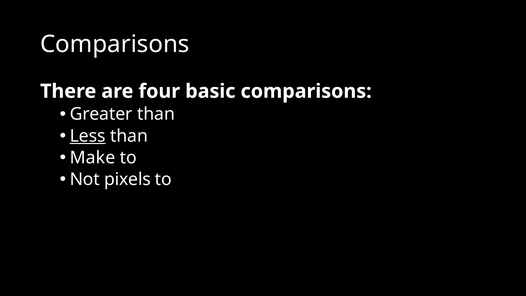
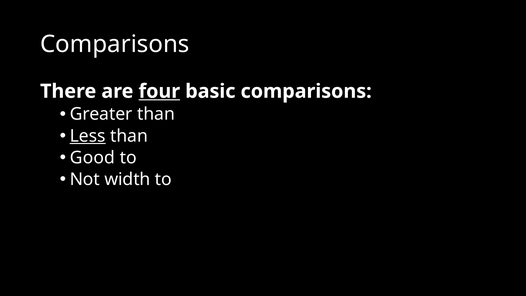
four underline: none -> present (159, 91)
Make: Make -> Good (92, 158)
pixels: pixels -> width (127, 179)
